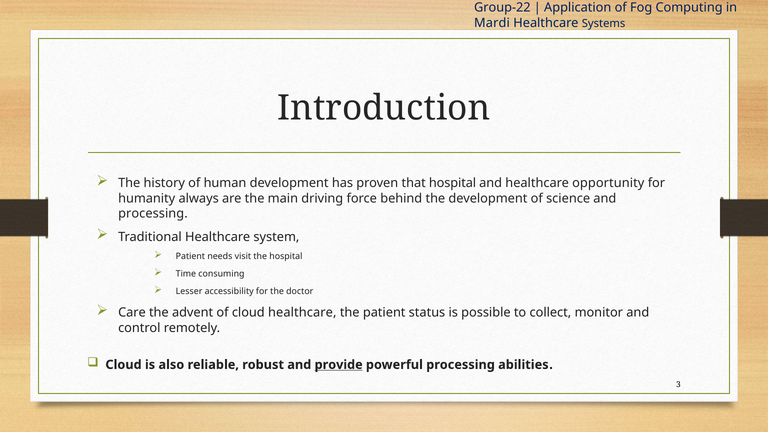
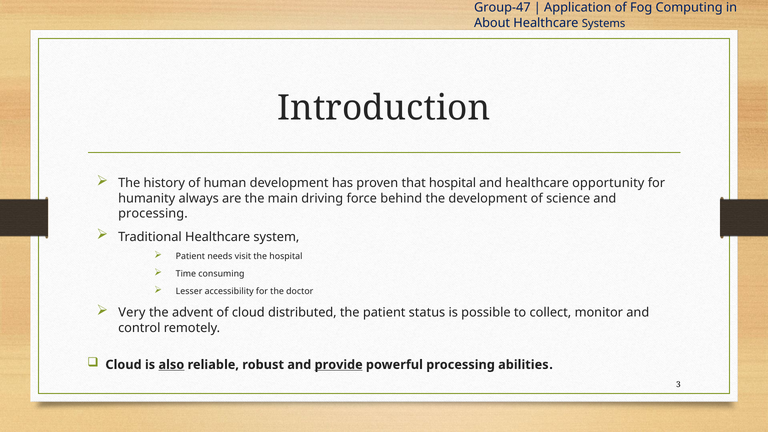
Group-22: Group-22 -> Group-47 (502, 8)
Mardi: Mardi -> About (492, 23)
Care: Care -> Very (132, 312)
cloud healthcare: healthcare -> distributed (302, 312)
also underline: none -> present (171, 365)
